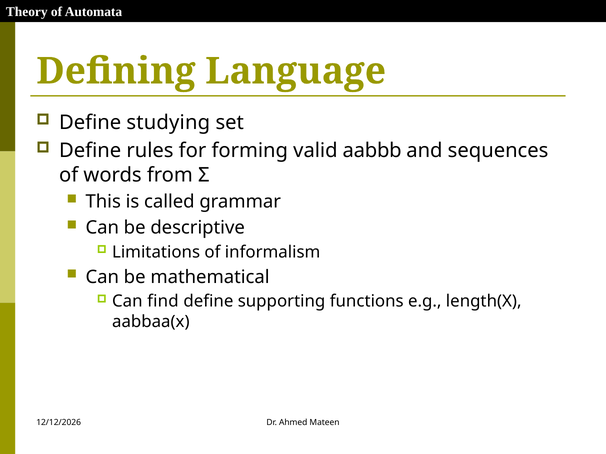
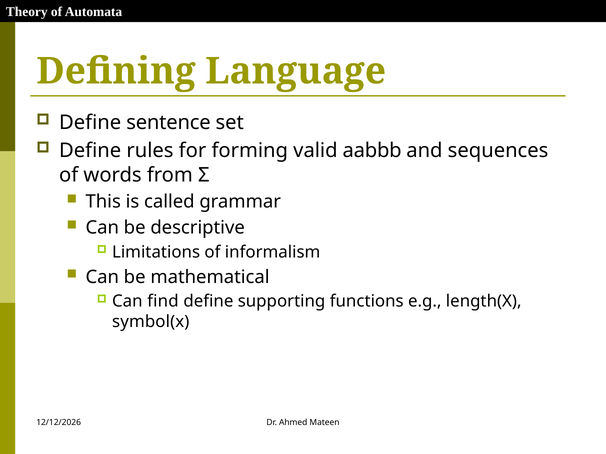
studying: studying -> sentence (168, 123)
aabbaa(x: aabbaa(x -> symbol(x (151, 322)
